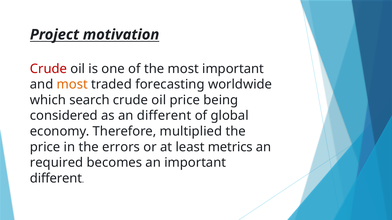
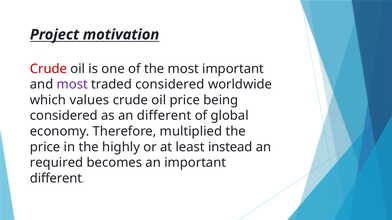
most colour: orange -> purple (72, 85)
traded forecasting: forecasting -> considered (170, 85)
search: search -> values (89, 100)
errors: errors -> highly (121, 147)
metrics: metrics -> instead (230, 147)
